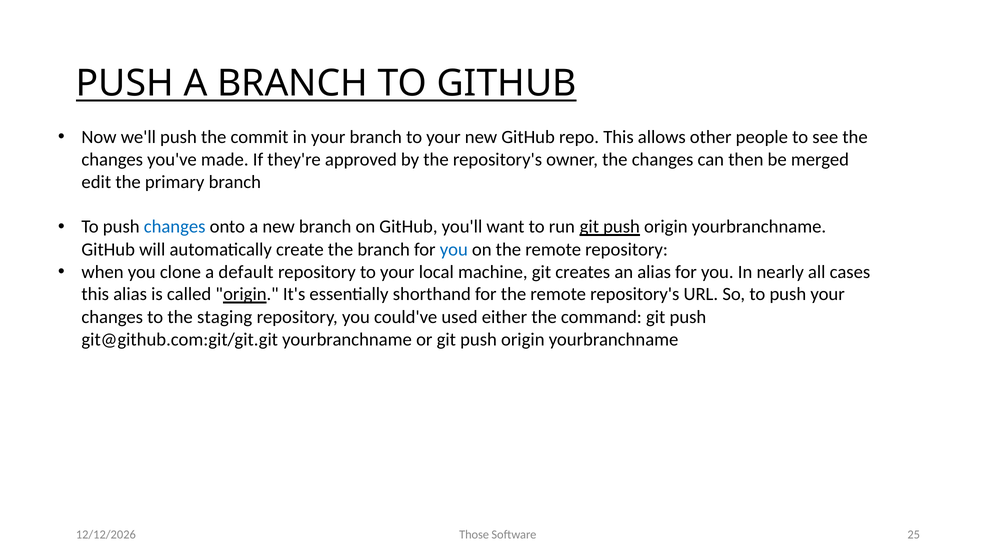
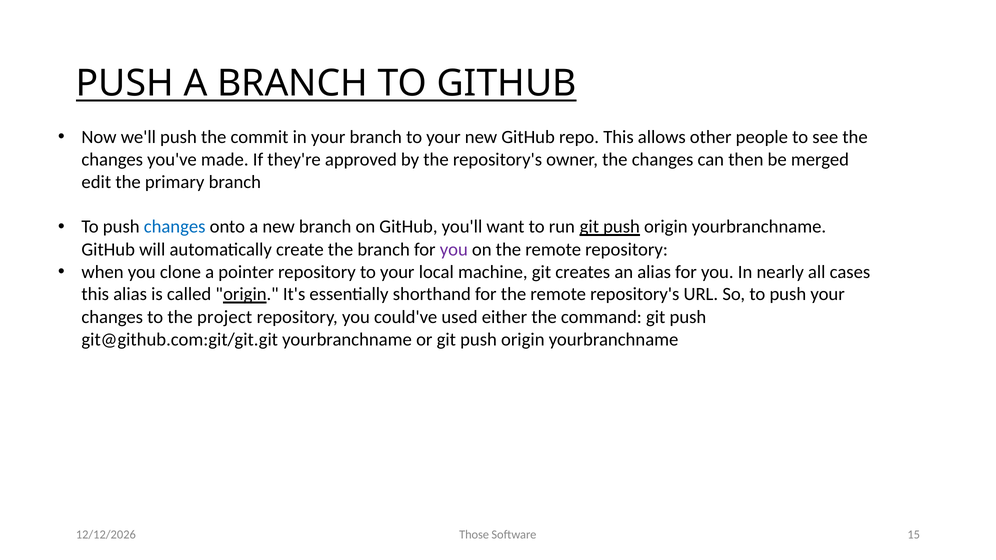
you colour: blue -> purple (454, 250)
default: default -> pointer (246, 272)
staging: staging -> project (225, 317)
25: 25 -> 15 (914, 535)
